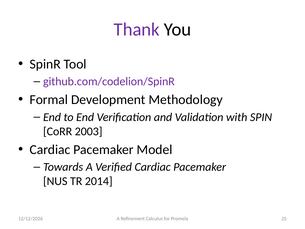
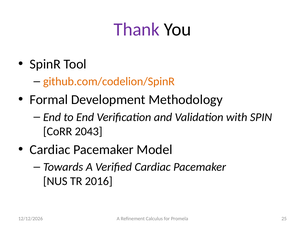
github.com/codelion/SpinR colour: purple -> orange (109, 81)
2003: 2003 -> 2043 (89, 131)
2014: 2014 -> 2016 (99, 181)
